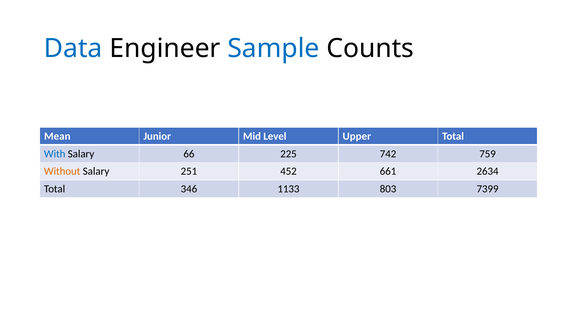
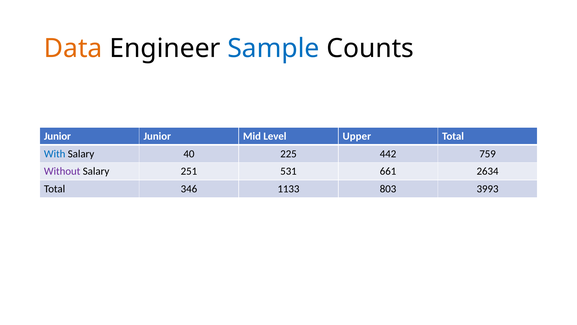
Data colour: blue -> orange (73, 48)
Mean: Mean -> Junior (57, 136)
66: 66 -> 40 (189, 154)
742: 742 -> 442 (388, 154)
Without colour: orange -> purple (62, 171)
452: 452 -> 531 (288, 171)
7399: 7399 -> 3993 (488, 189)
